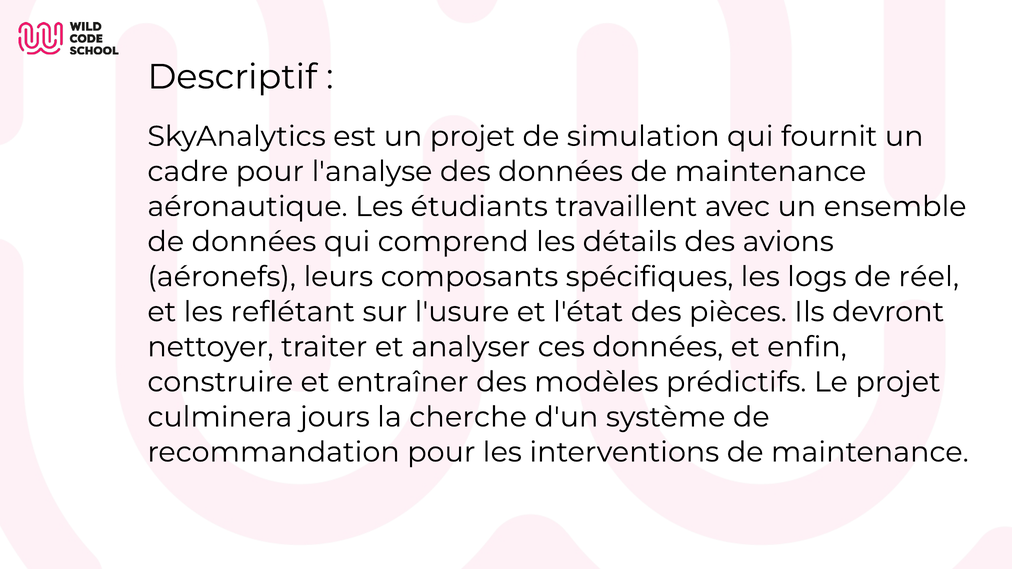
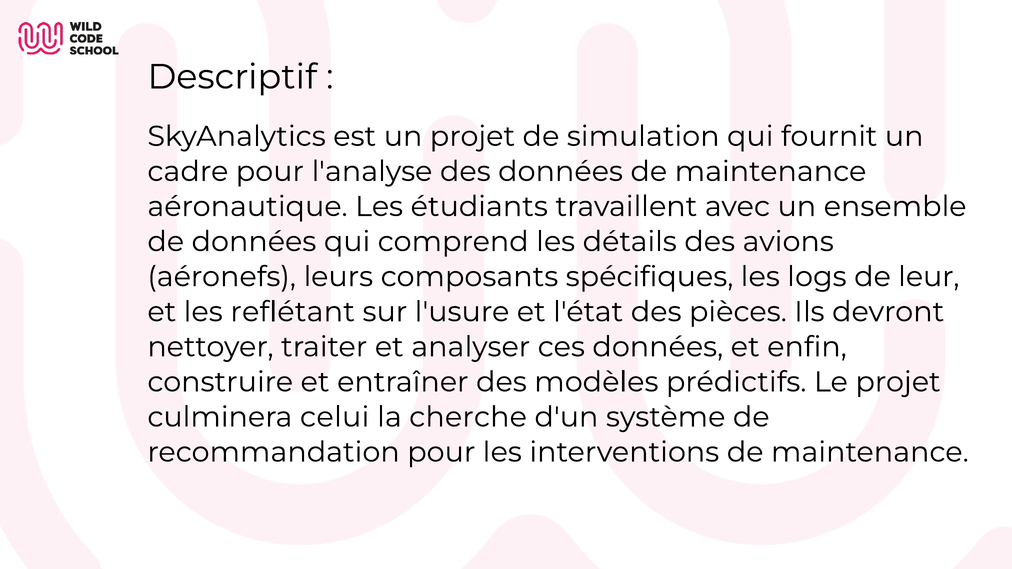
réel: réel -> leur (929, 277)
jours: jours -> celui (335, 417)
